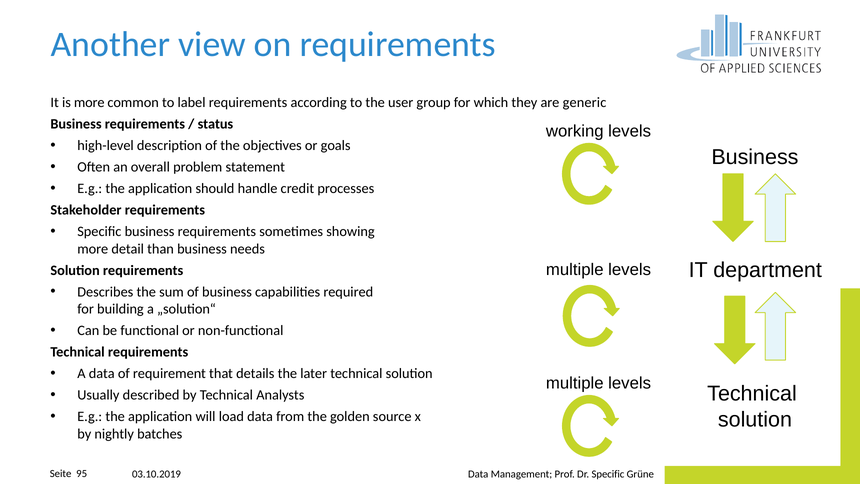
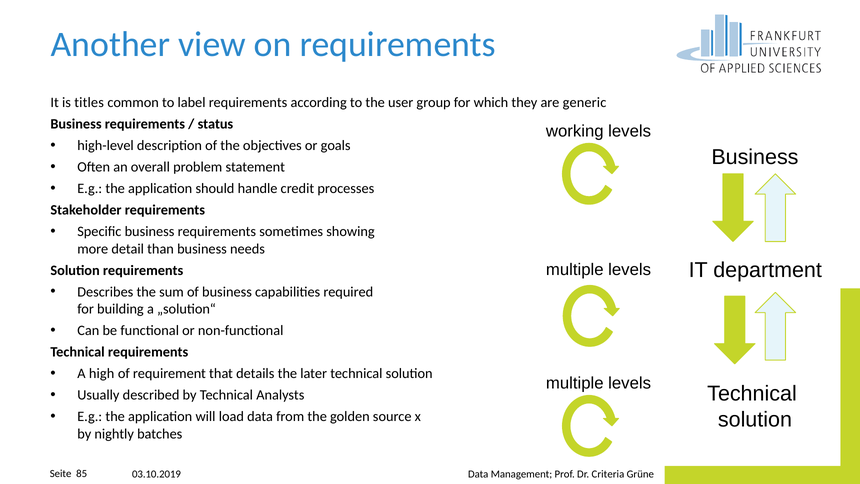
is more: more -> titles (89, 102)
A data: data -> high (102, 373)
95: 95 -> 85 (82, 474)
Dr Specific: Specific -> Criteria (608, 474)
